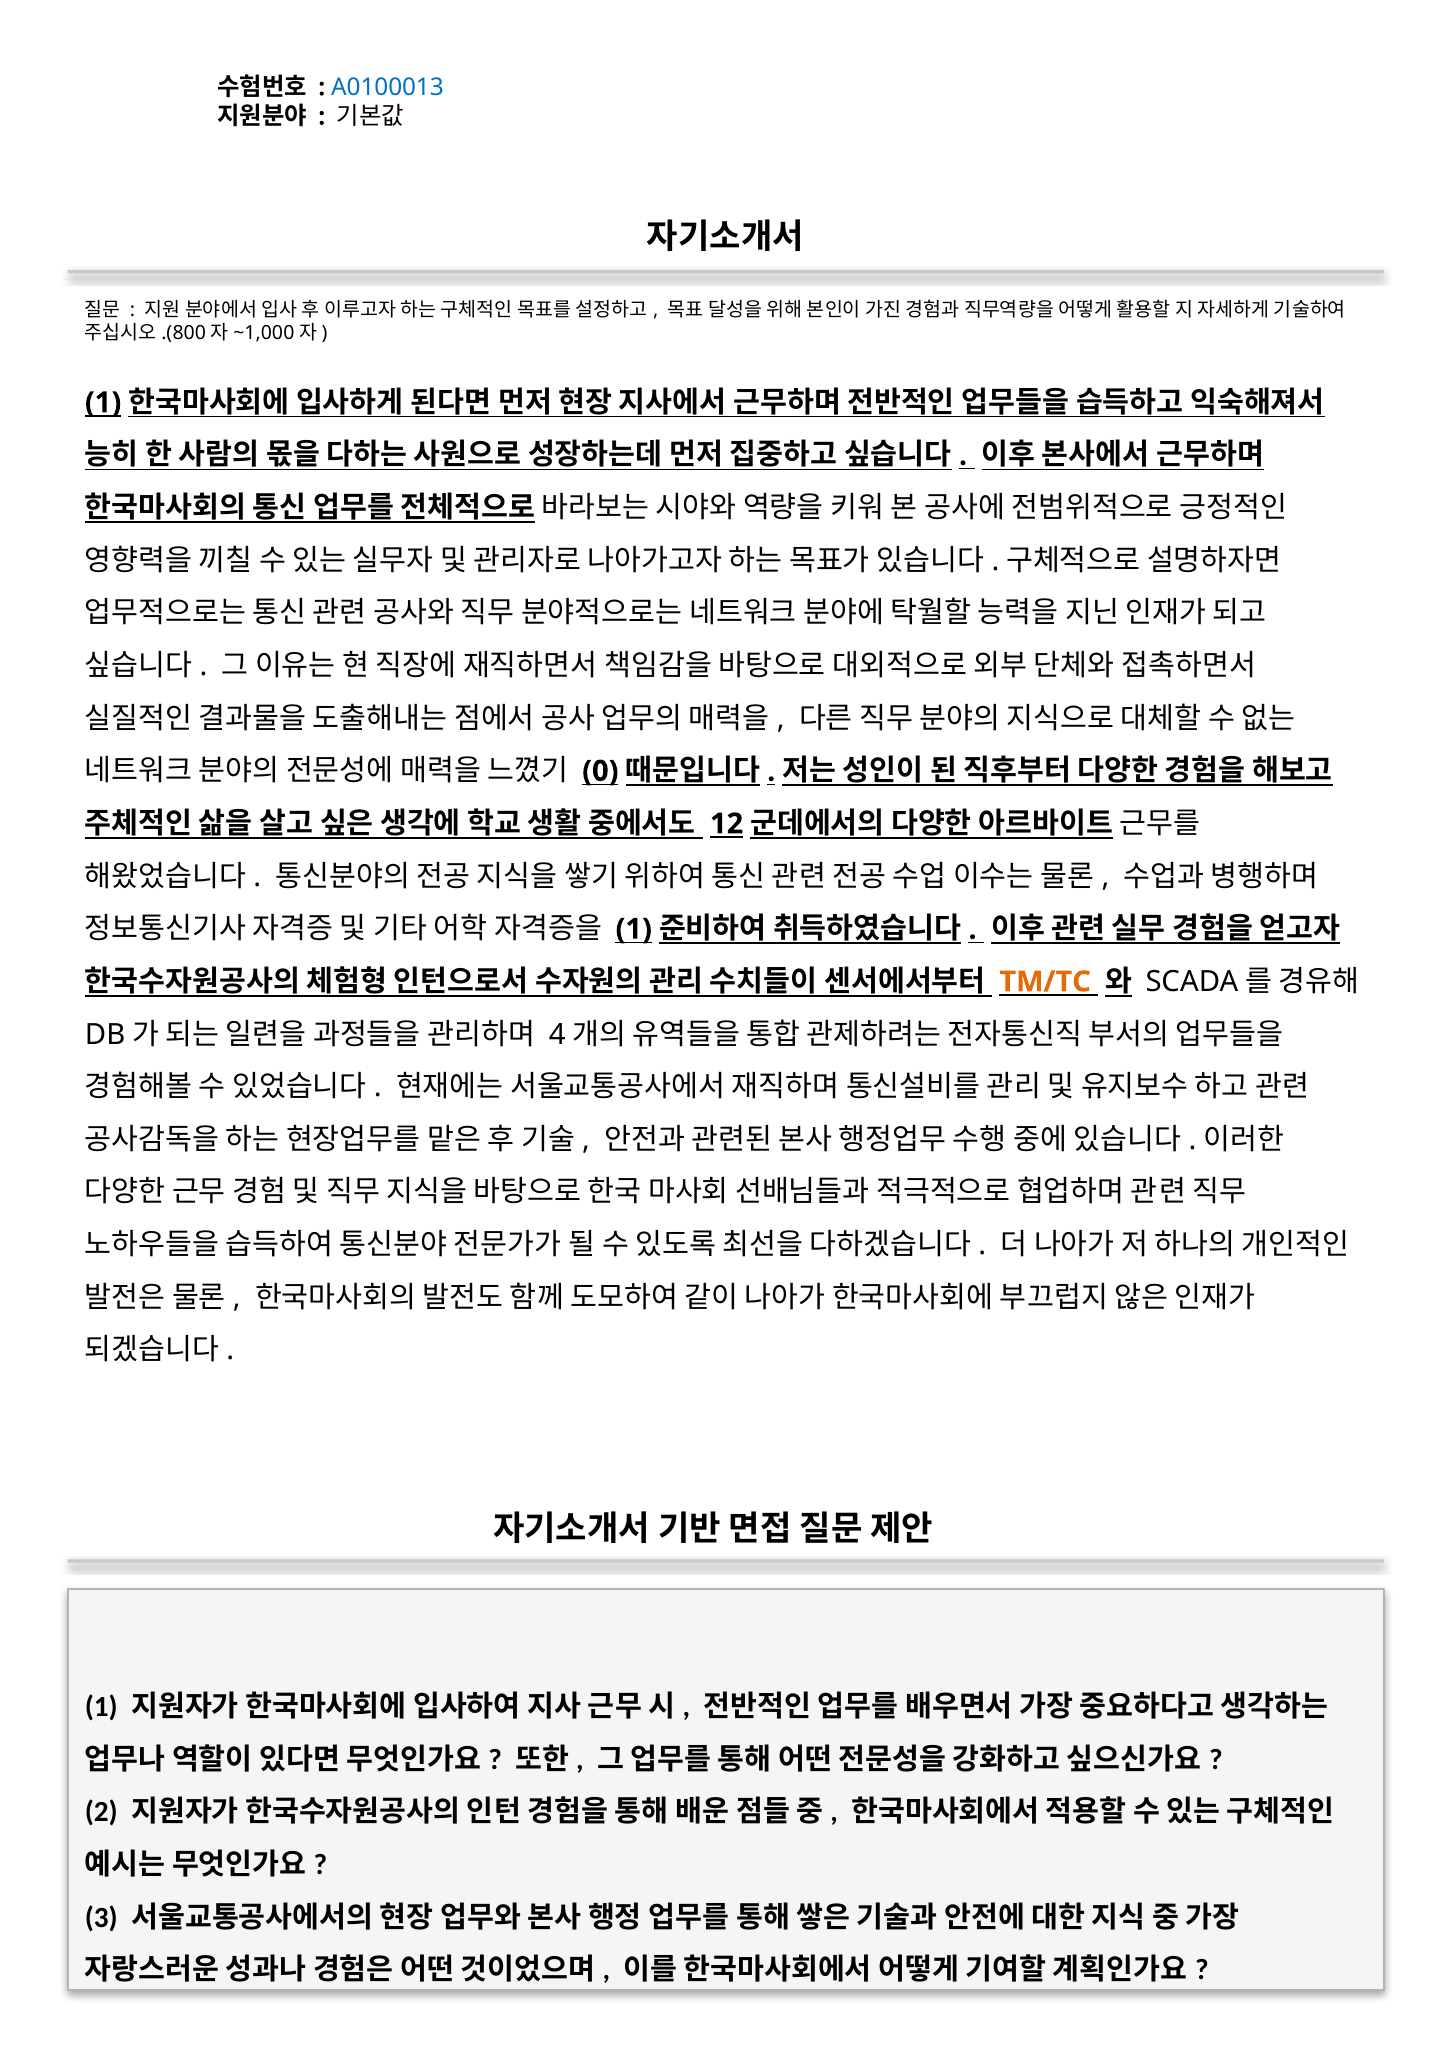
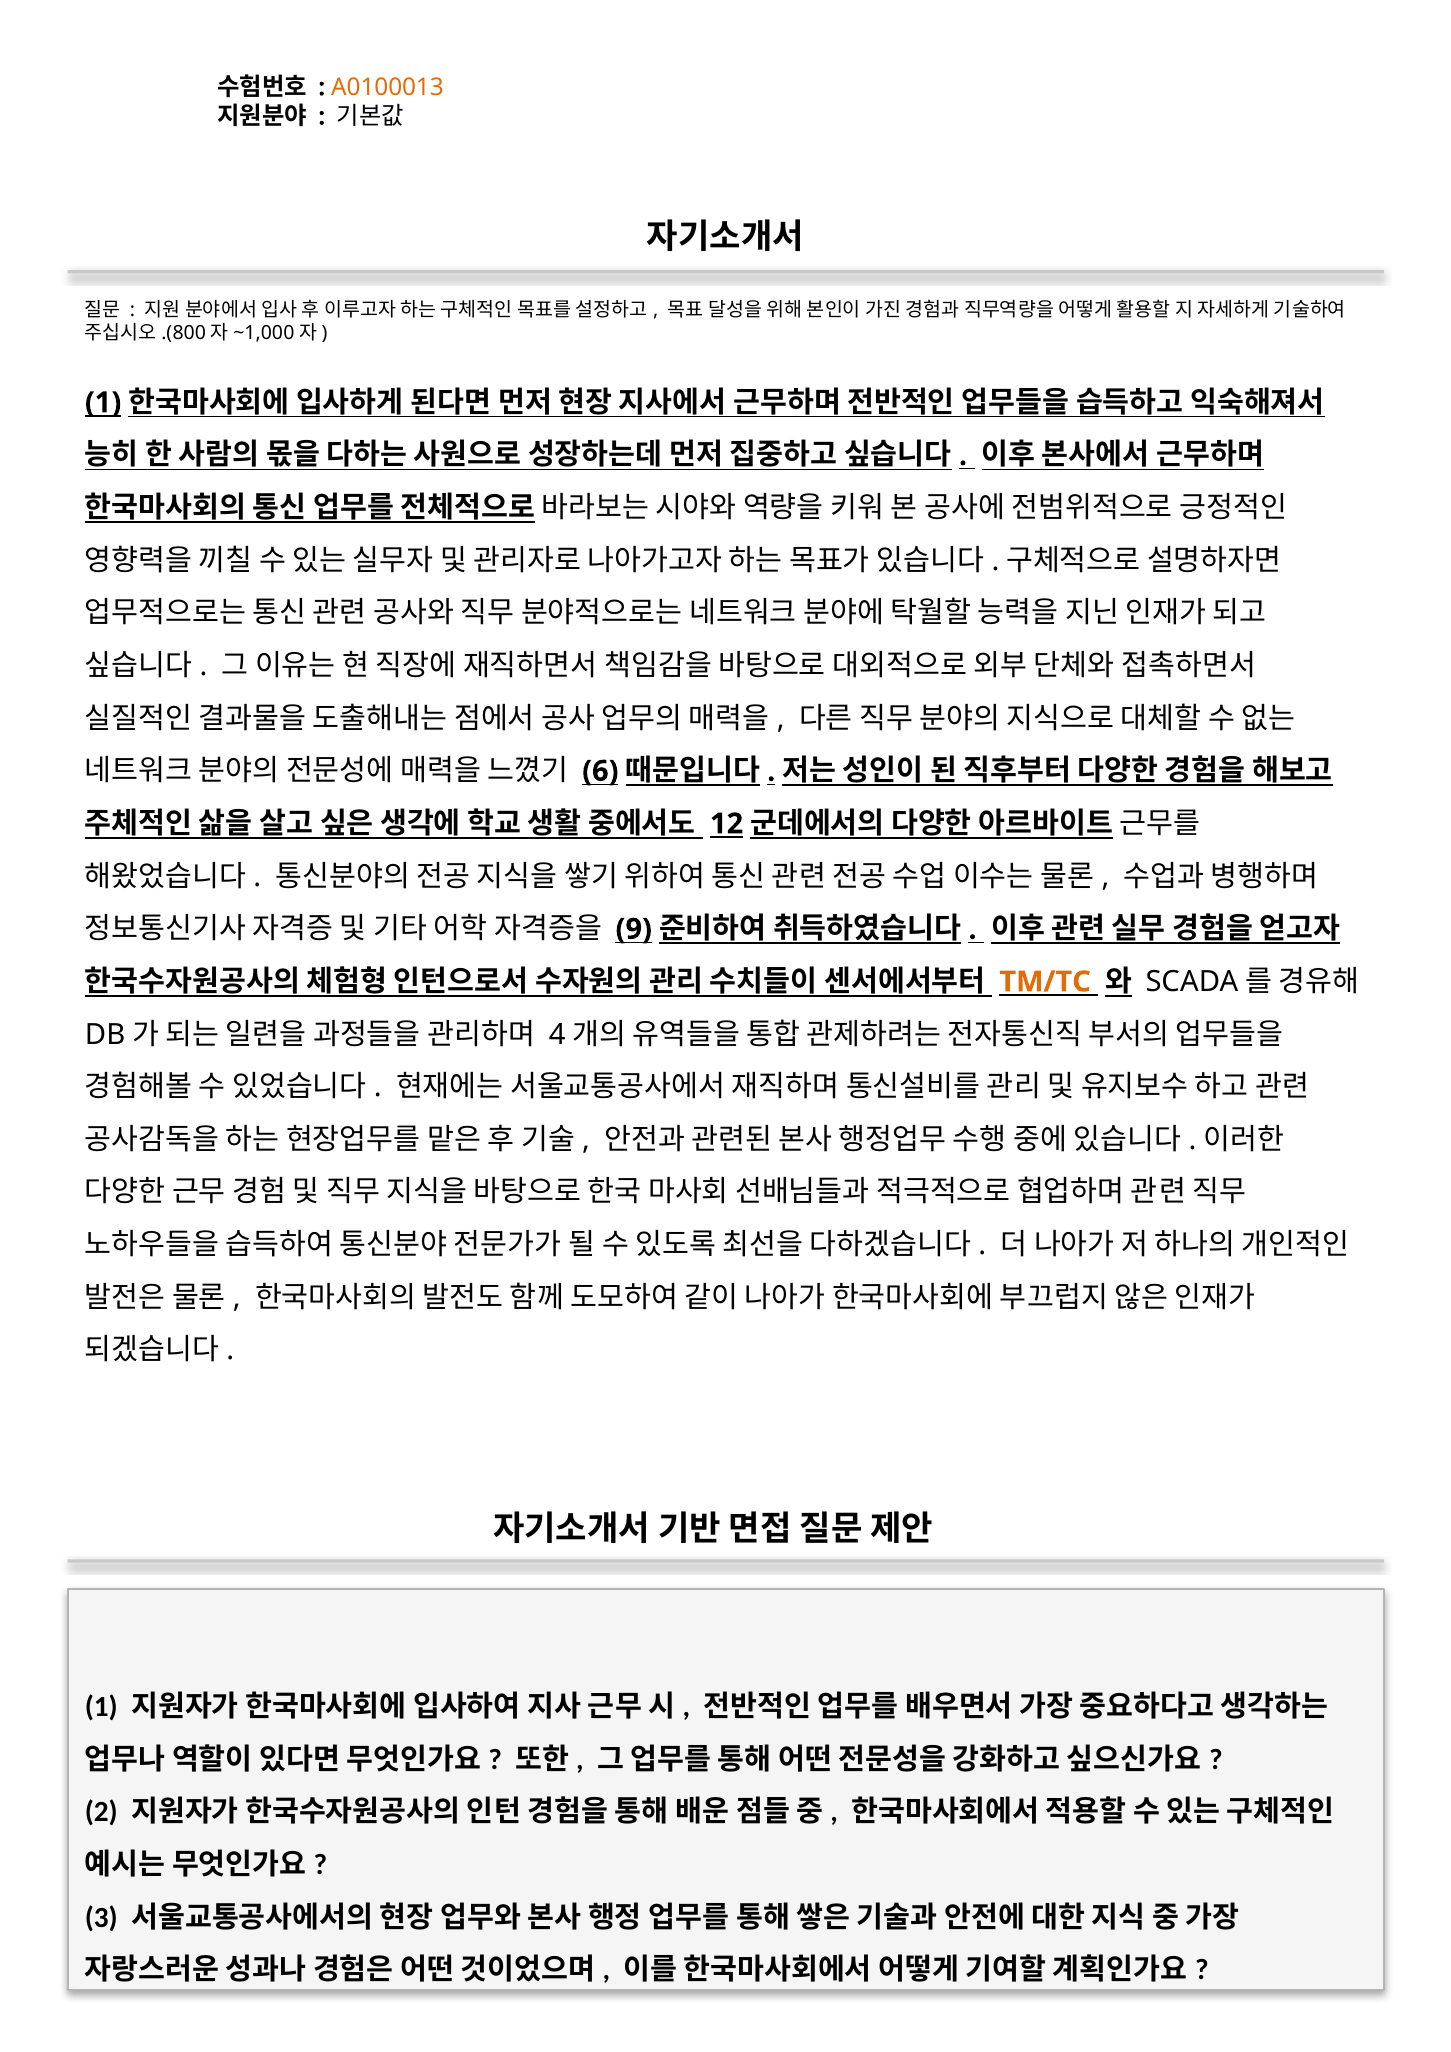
A0100013 colour: blue -> orange (387, 87)
0: 0 -> 6 (600, 771)
1: 1 -> 9 (634, 929)
